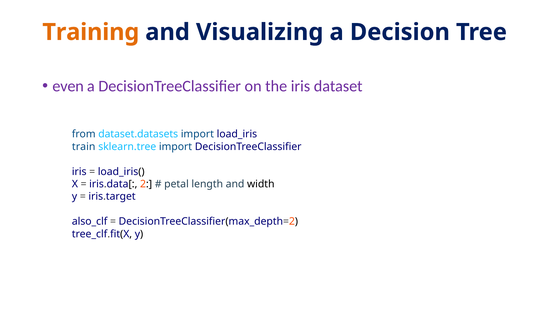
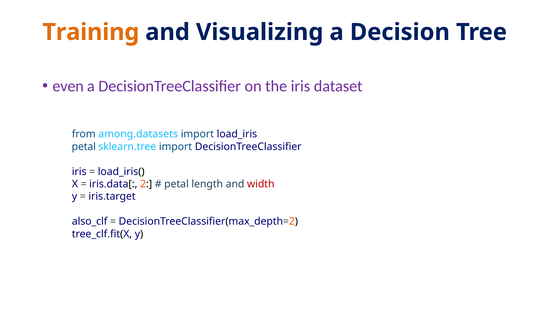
dataset.datasets: dataset.datasets -> among.datasets (138, 134)
train: train -> petal (84, 147)
width colour: black -> red (261, 184)
